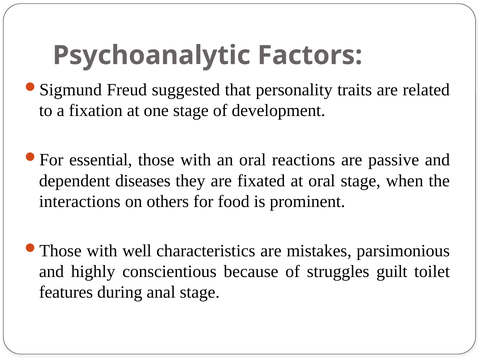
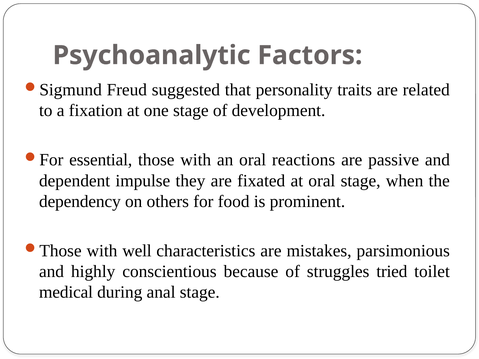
diseases: diseases -> impulse (143, 181)
interactions: interactions -> dependency (80, 202)
guilt: guilt -> tried (392, 272)
features: features -> medical (66, 292)
